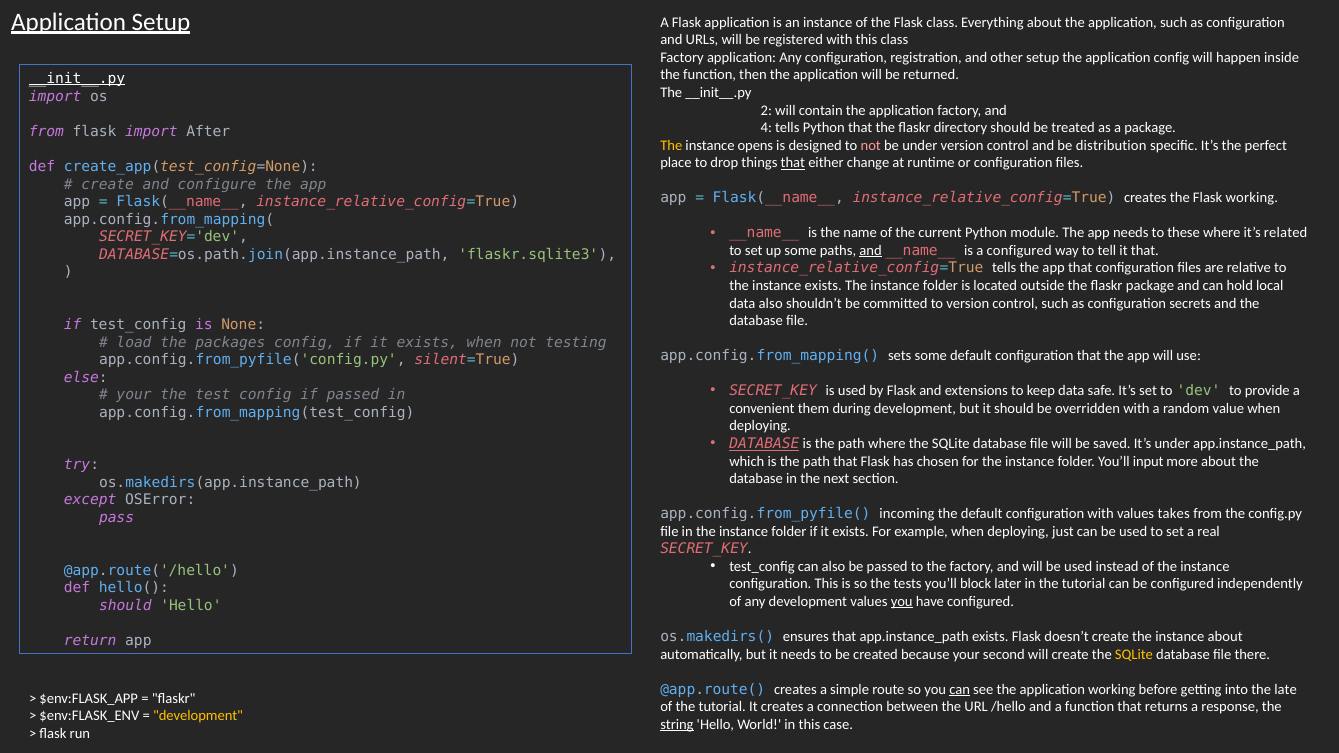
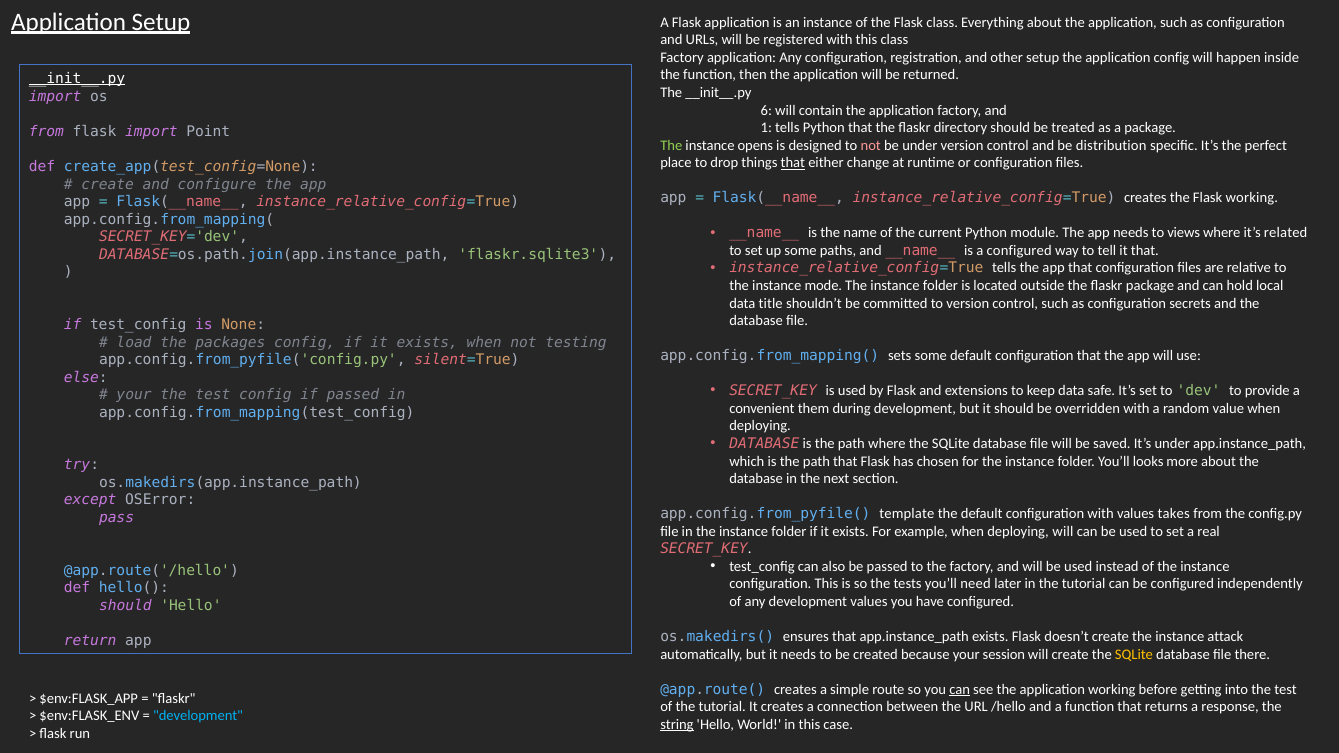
2: 2 -> 6 (766, 110)
4: 4 -> 1 (766, 128)
After: After -> Point (208, 132)
The colour: yellow -> light green (671, 145)
these: these -> views (1184, 233)
and underline: present -> none (871, 251)
instance exists: exists -> mode (823, 286)
data also: also -> title (771, 303)
DATABASE underline: present -> none (764, 444)
input: input -> looks (1148, 461)
incoming: incoming -> template (907, 514)
deploying just: just -> will (1063, 532)
block: block -> need (976, 584)
you underline: present -> none (902, 602)
instance about: about -> attack (1225, 637)
second: second -> session (1004, 654)
into the late: late -> test (1286, 690)
development colour: yellow -> light blue (198, 716)
